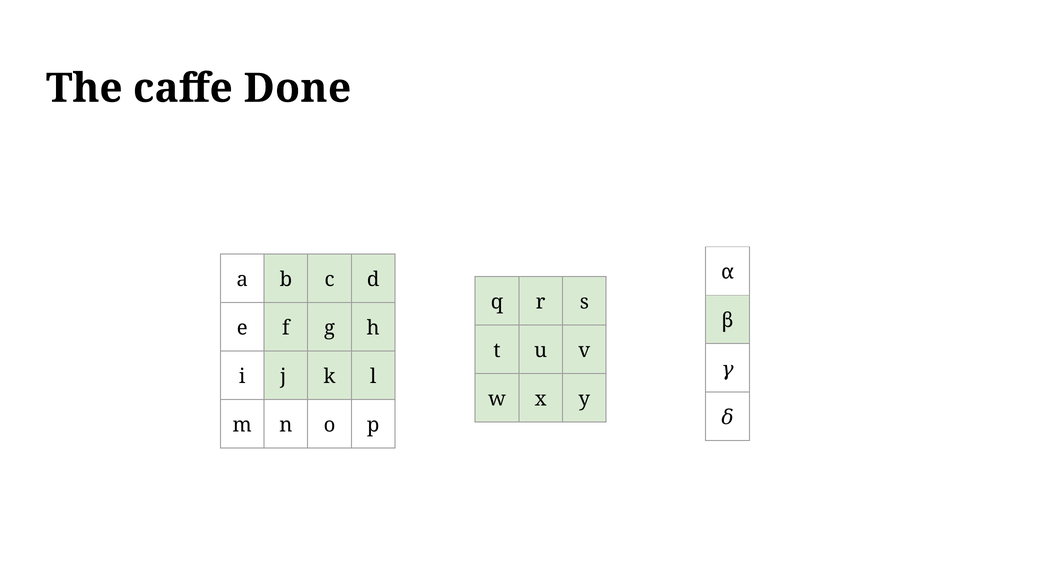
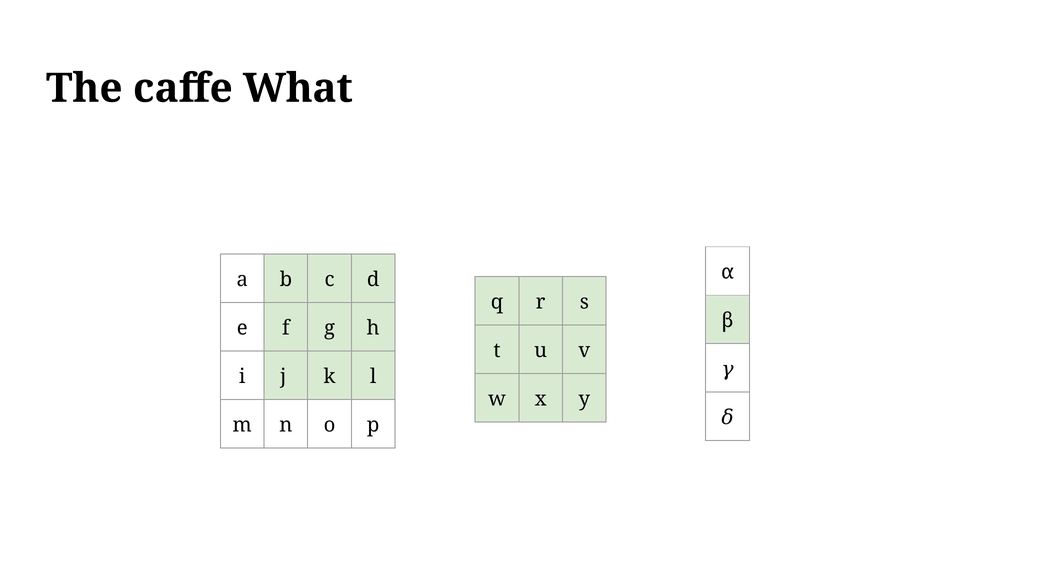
Done: Done -> What (298, 88)
